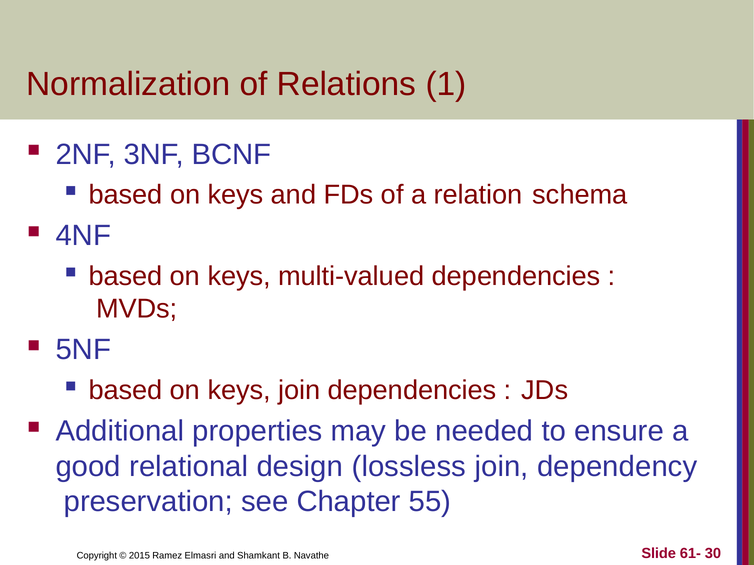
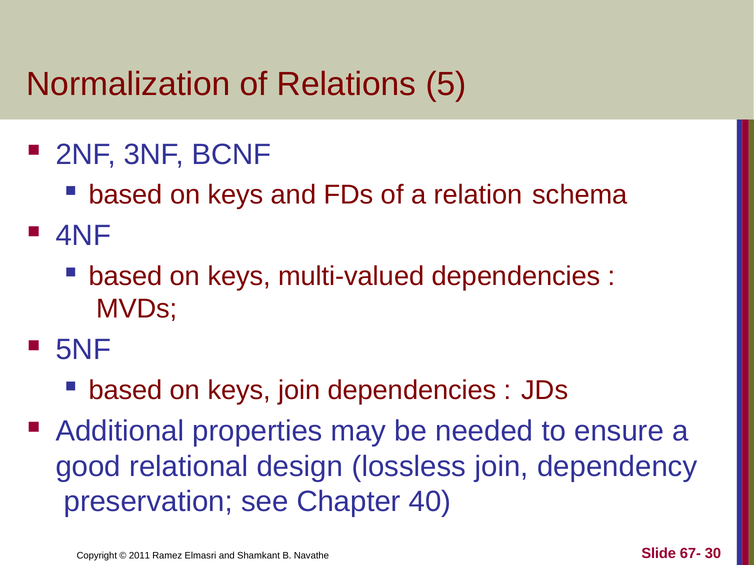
1: 1 -> 5 (446, 84)
55: 55 -> 40 (430, 502)
61-: 61- -> 67- (690, 554)
2015: 2015 -> 2011 (139, 556)
